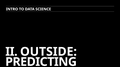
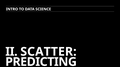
OUTSIDE: OUTSIDE -> SCATTER (48, 52)
